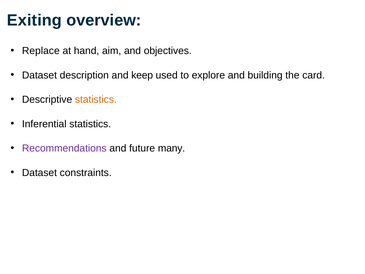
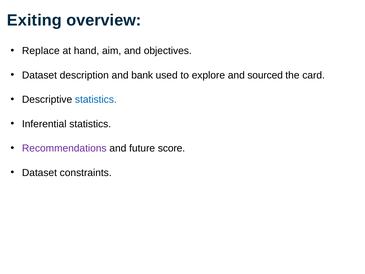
keep: keep -> bank (142, 75)
building: building -> sourced (265, 75)
statistics colour: orange -> blue (96, 99)
many: many -> score (172, 148)
